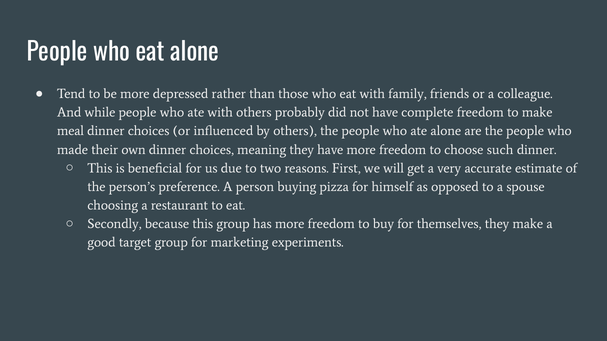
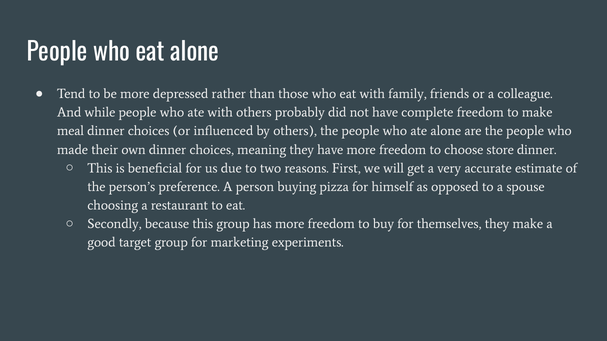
such: such -> store (500, 150)
